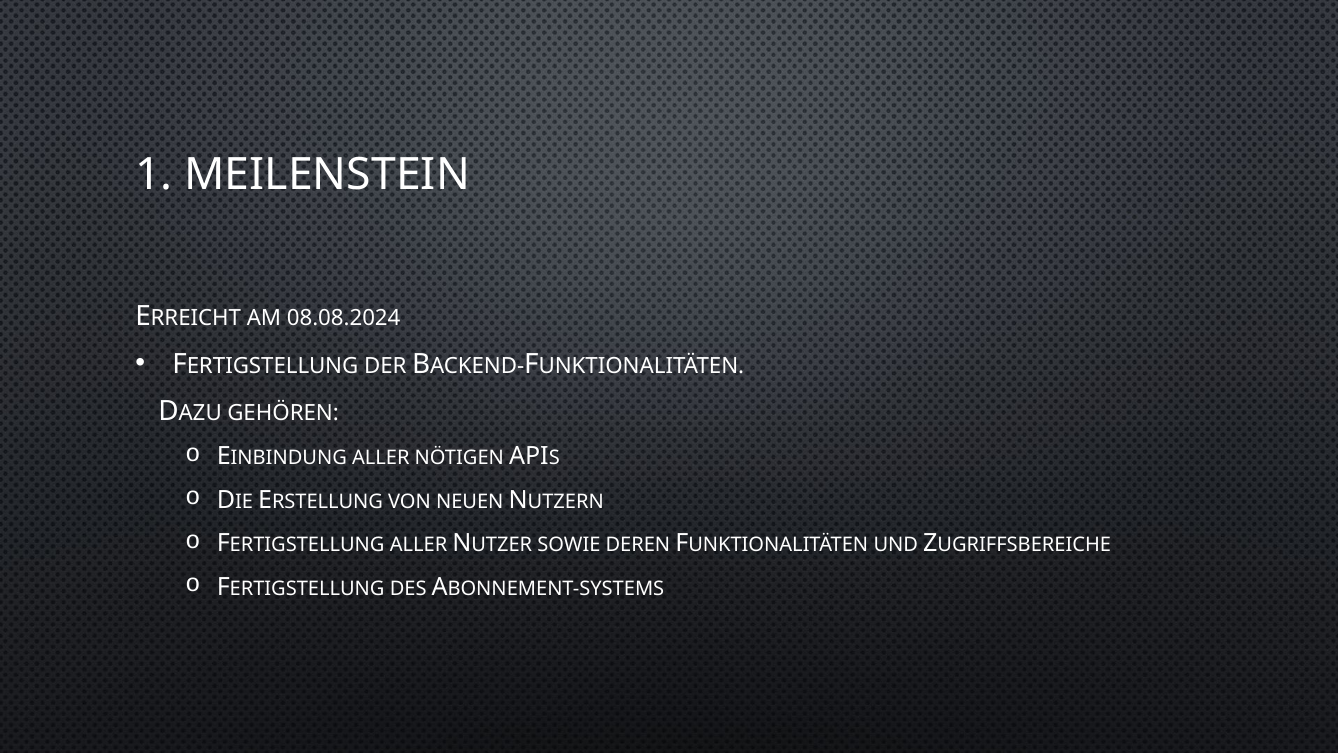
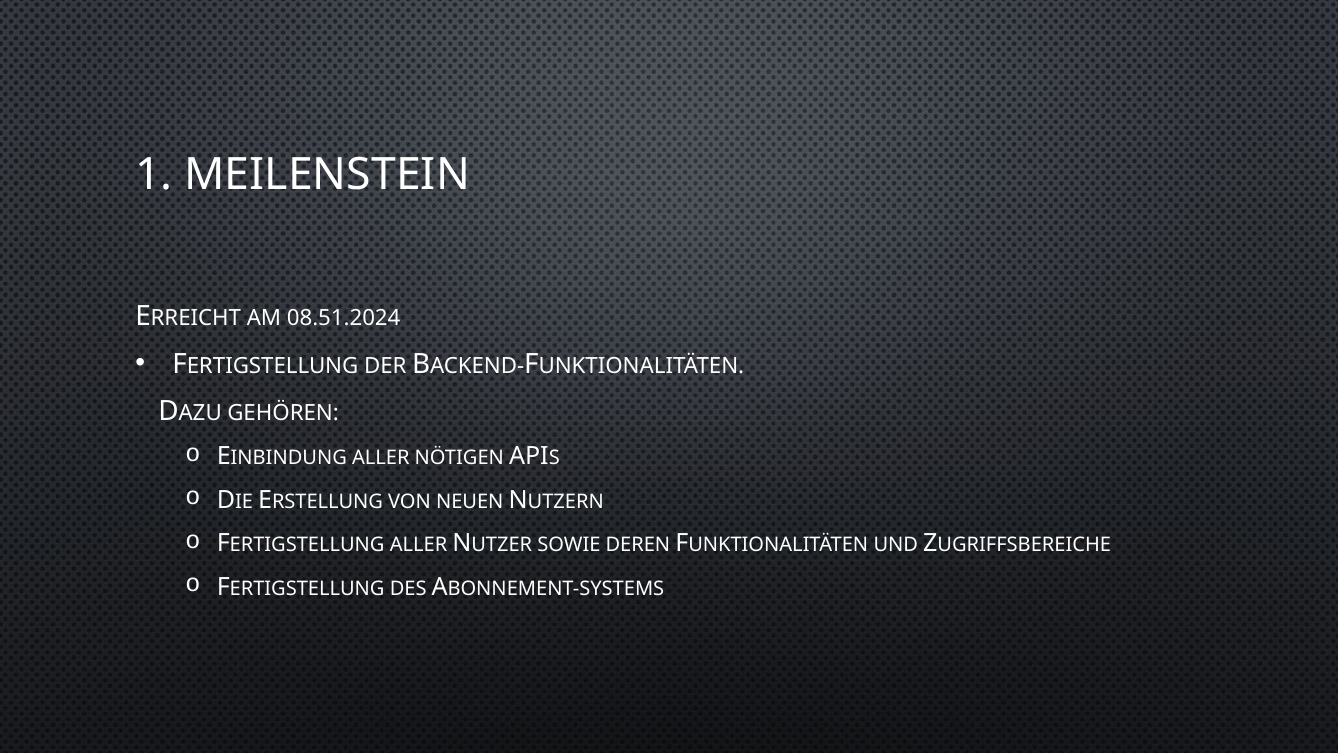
08.08.2024: 08.08.2024 -> 08.51.2024 (344, 318)
